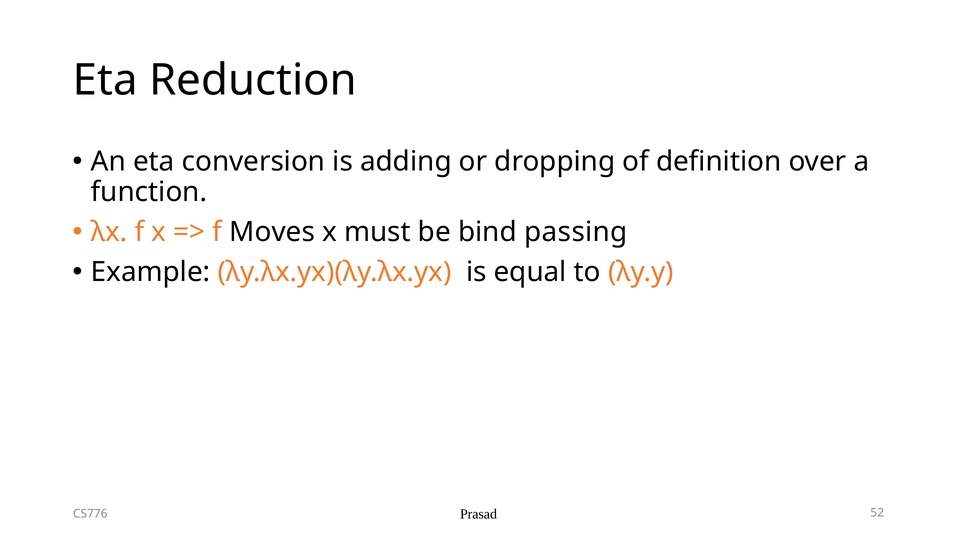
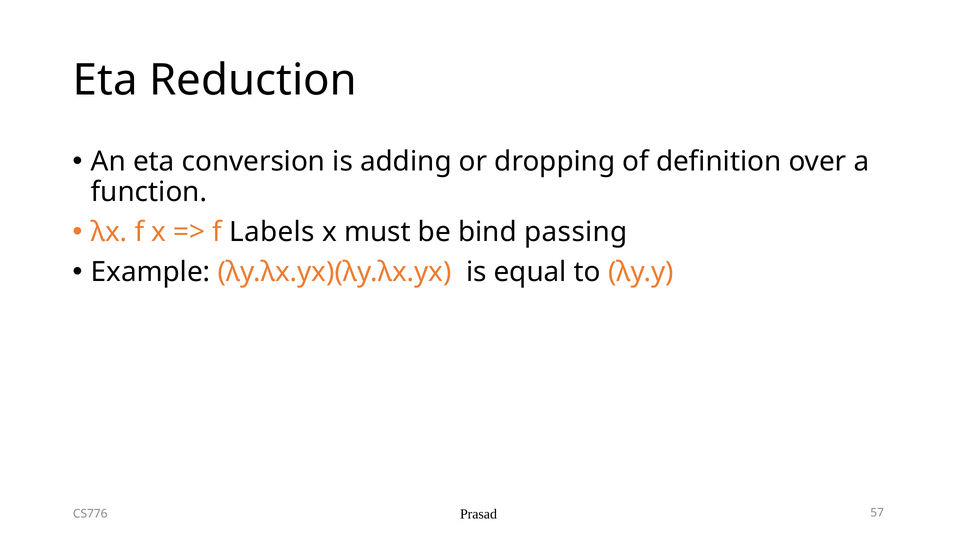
Moves: Moves -> Labels (272, 232)
52: 52 -> 57 (877, 513)
